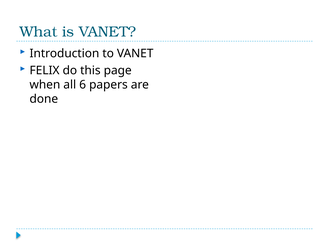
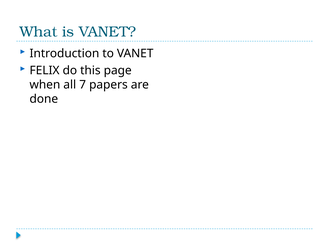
6: 6 -> 7 (83, 85)
